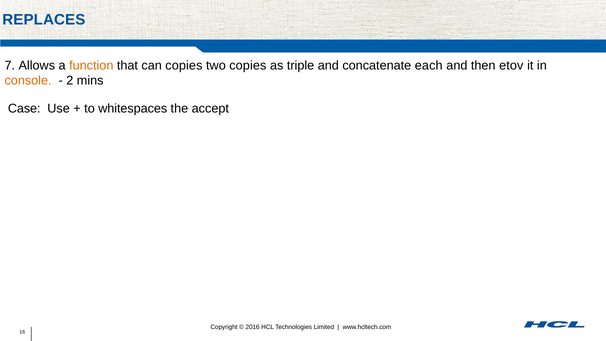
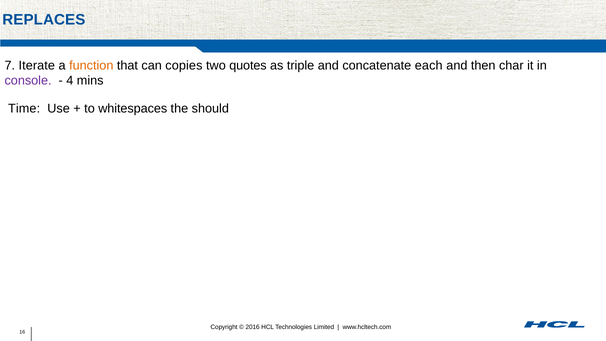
Allows: Allows -> Iterate (37, 65)
two copies: copies -> quotes (248, 65)
etov: etov -> char (511, 65)
console colour: orange -> purple (28, 81)
2: 2 -> 4 (70, 81)
Case: Case -> Time (24, 108)
accept: accept -> should (210, 108)
